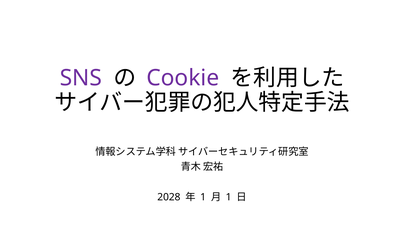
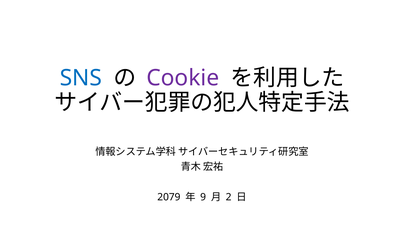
SNS colour: purple -> blue (81, 78)
2028: 2028 -> 2079 (169, 197)
1: 1 -> 9 (203, 197)
1: 1 -> 2 (229, 197)
